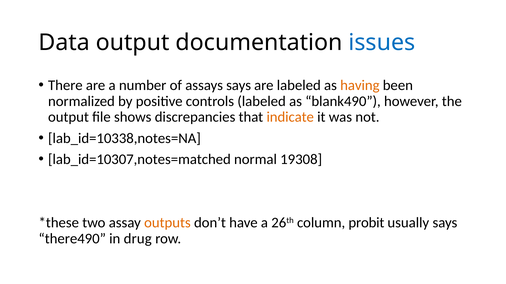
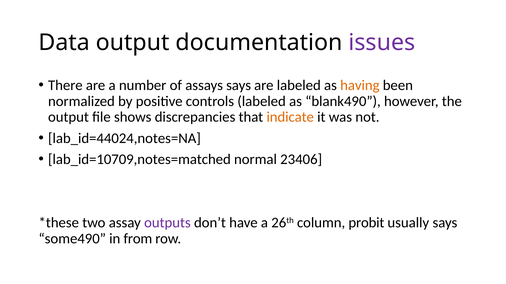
issues colour: blue -> purple (382, 43)
lab_id=10338,notes=NA: lab_id=10338,notes=NA -> lab_id=44024,notes=NA (124, 139)
lab_id=10307,notes=matched: lab_id=10307,notes=matched -> lab_id=10709,notes=matched (139, 160)
19308: 19308 -> 23406 (301, 160)
outputs colour: orange -> purple (167, 223)
there490: there490 -> some490 (72, 239)
drug: drug -> from (138, 239)
